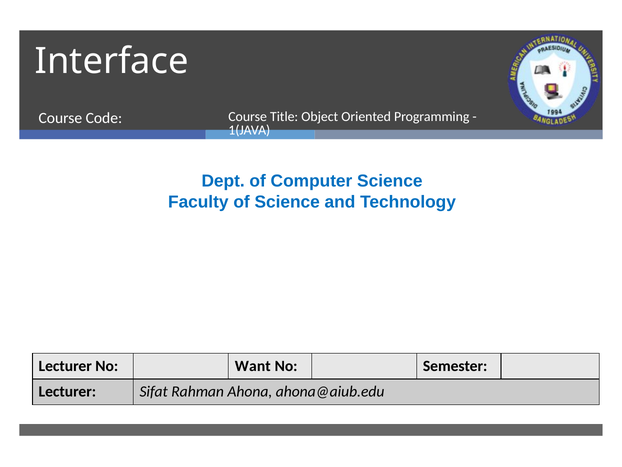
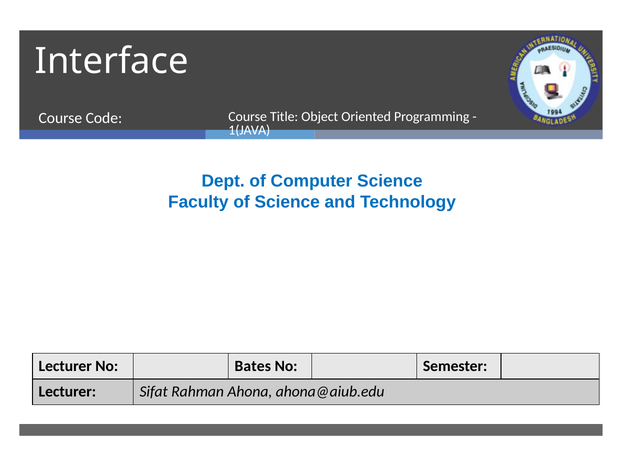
Want: Want -> Bates (253, 366)
